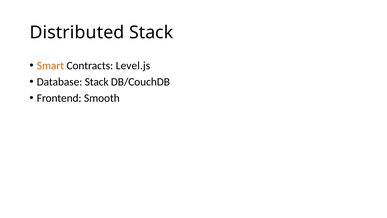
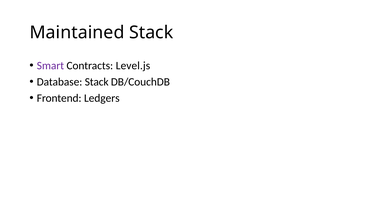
Distributed: Distributed -> Maintained (77, 33)
Smart colour: orange -> purple (50, 65)
Smooth: Smooth -> Ledgers (102, 98)
